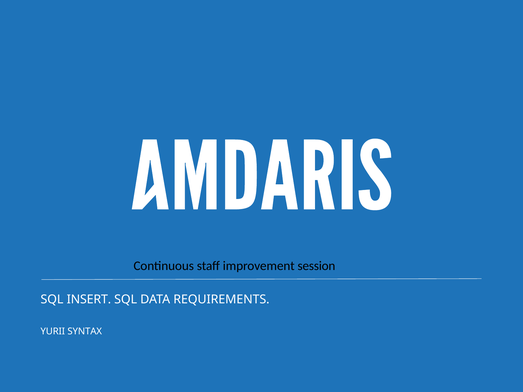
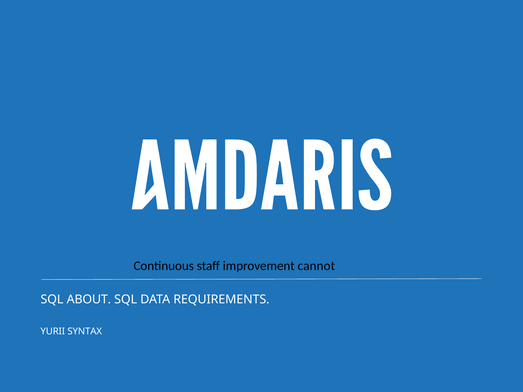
session: session -> cannot (316, 266)
INSERT: INSERT -> ABOUT (89, 300)
